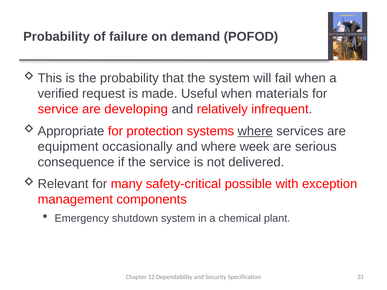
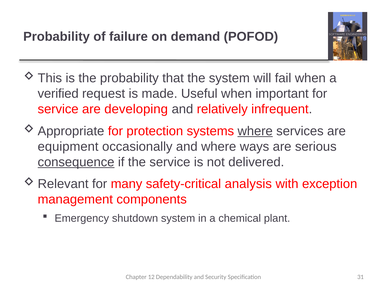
materials: materials -> important (282, 94)
week: week -> ways (255, 147)
consequence underline: none -> present (76, 162)
possible: possible -> analysis (248, 184)
